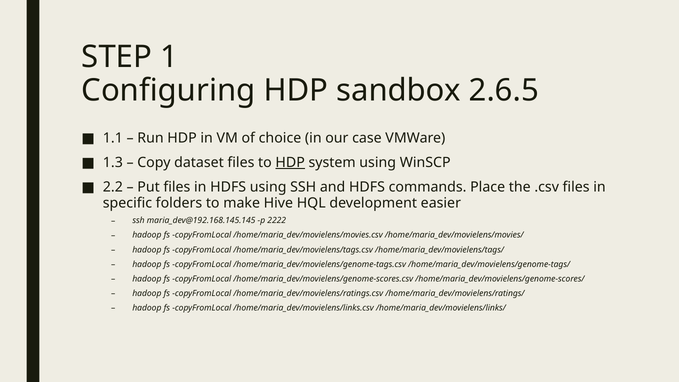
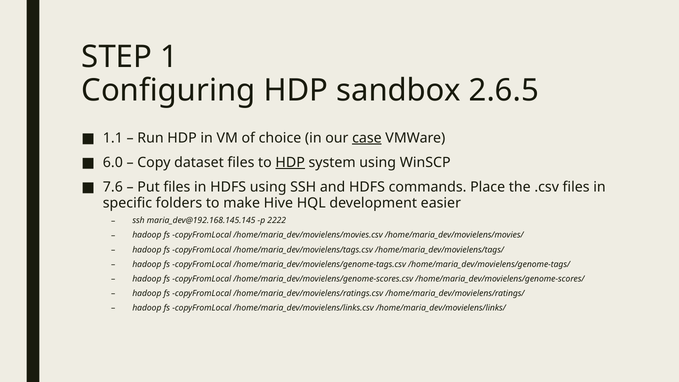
case underline: none -> present (367, 138)
1.3: 1.3 -> 6.0 (113, 162)
2.2: 2.2 -> 7.6 (113, 187)
